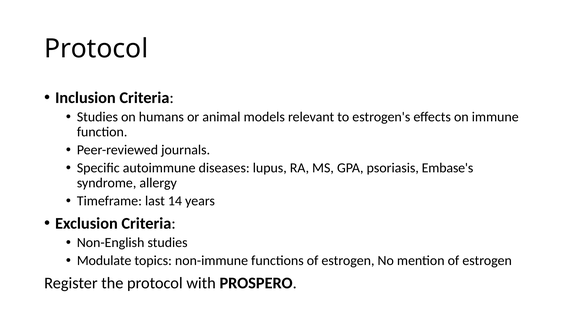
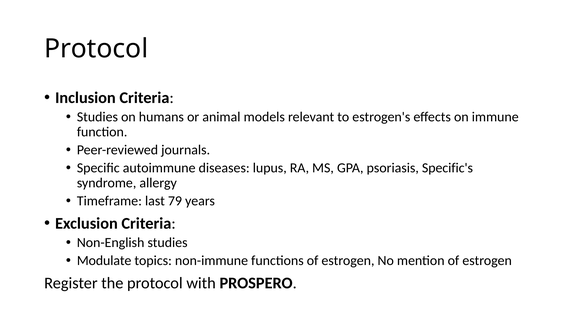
Embase's: Embase's -> Specific's (447, 168)
14: 14 -> 79 (175, 201)
